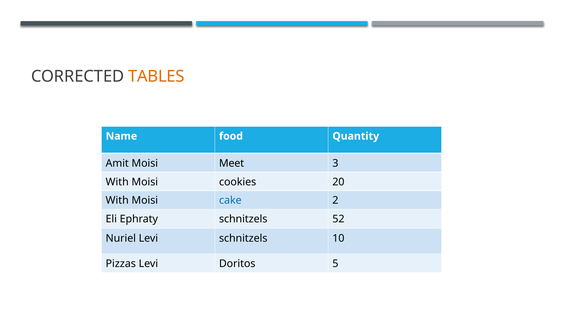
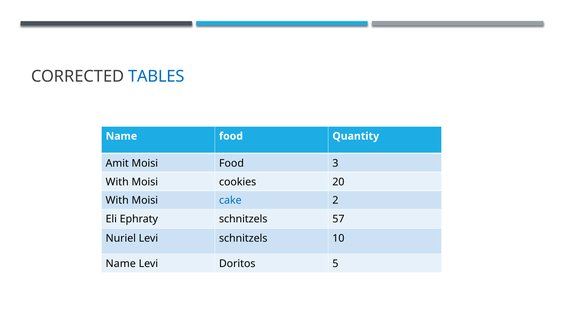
TABLES colour: orange -> blue (156, 77)
Moisi Meet: Meet -> Food (231, 163)
52: 52 -> 57 (338, 219)
Pizzas: Pizzas -> Name (121, 264)
